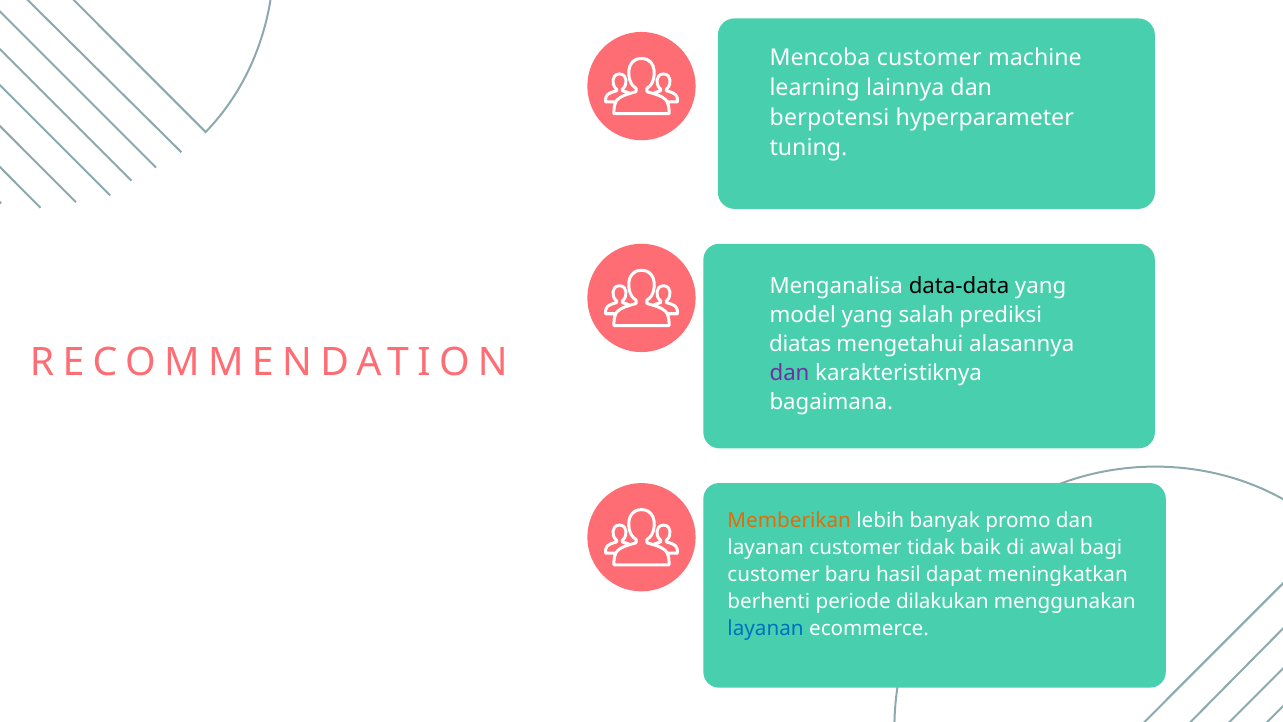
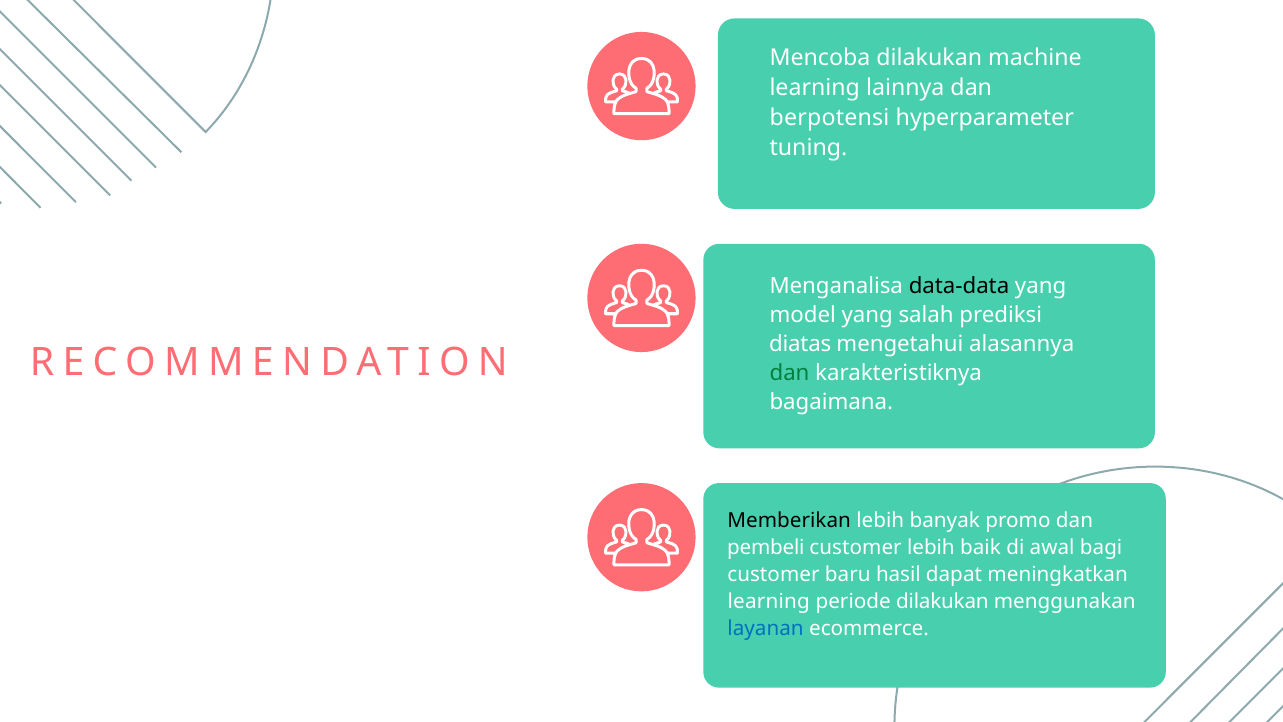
Mencoba customer: customer -> dilakukan (929, 58)
dan colour: purple -> green (790, 373)
Memberikan colour: orange -> black (789, 521)
layanan: layanan -> pembeli (766, 548)
customer tidak: tidak -> lebih (931, 548)
berhenti: berhenti -> learning (769, 601)
